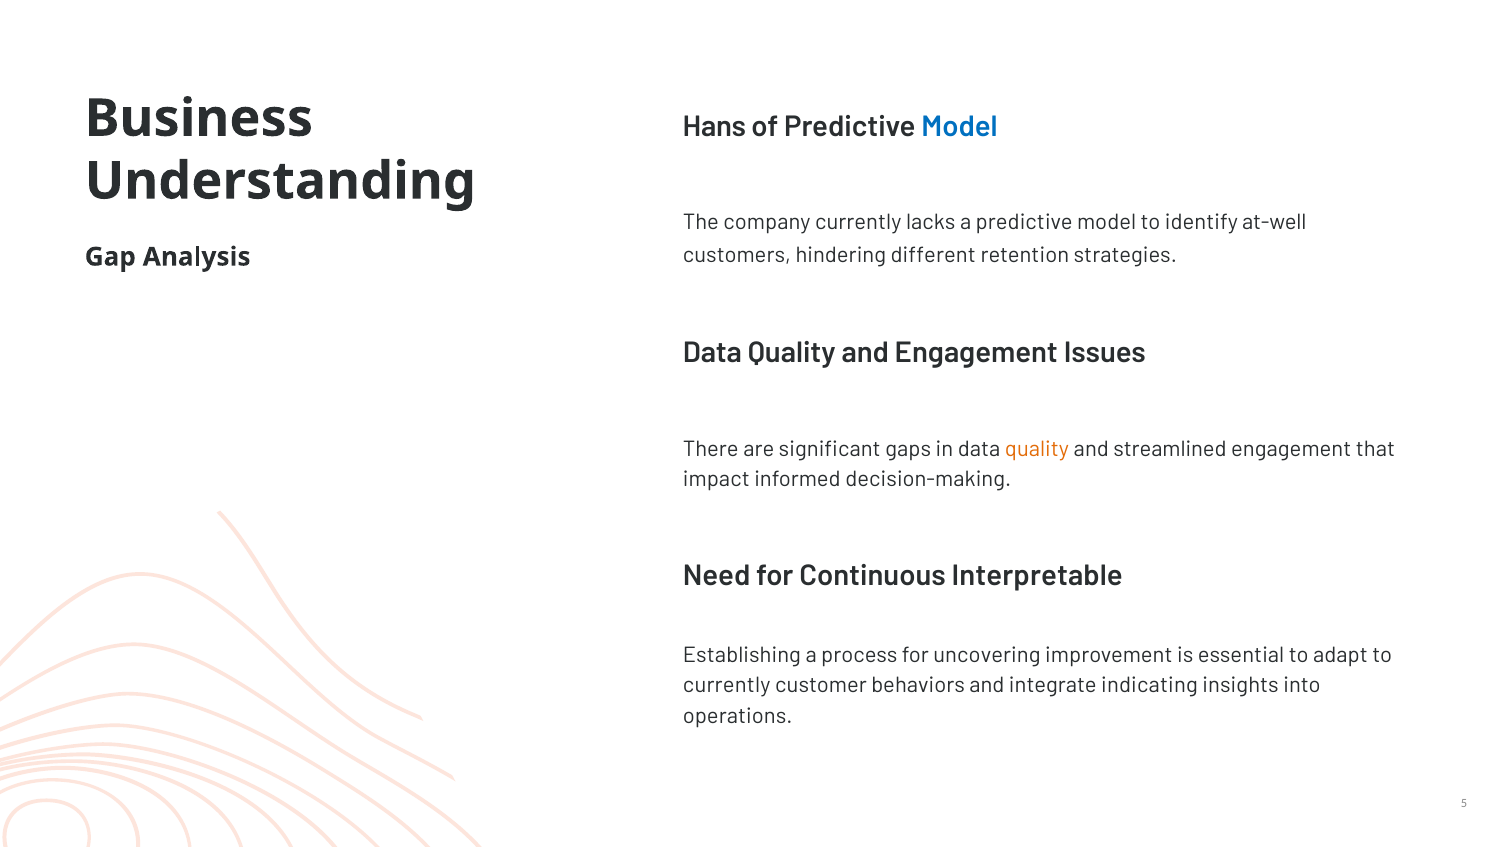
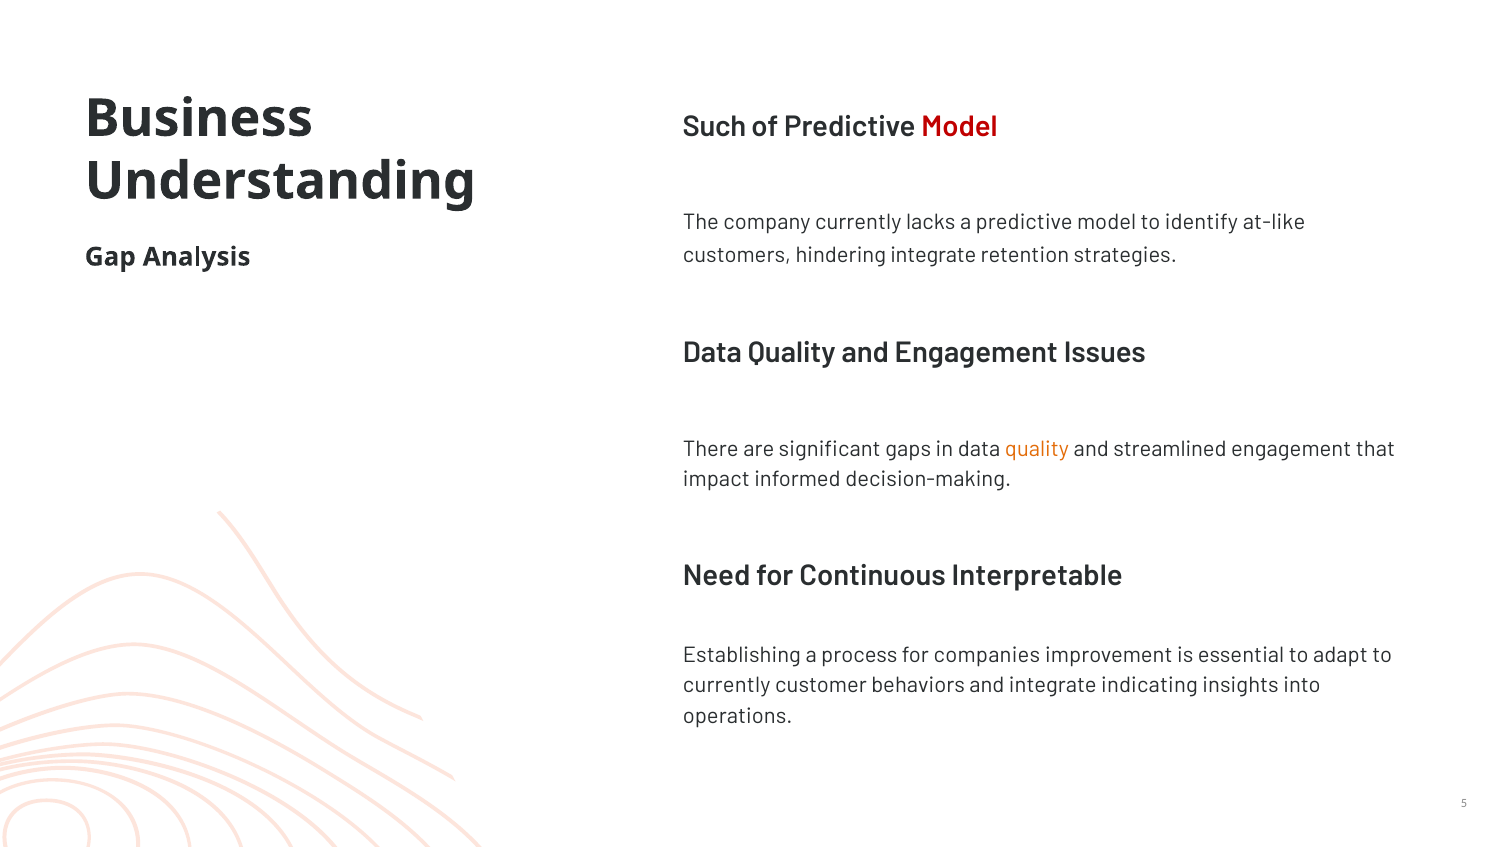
Hans: Hans -> Such (714, 127)
Model colour: blue -> red (960, 127)
at-well: at-well -> at-like (1274, 222)
hindering different: different -> integrate (933, 255)
uncovering: uncovering -> companies (987, 655)
